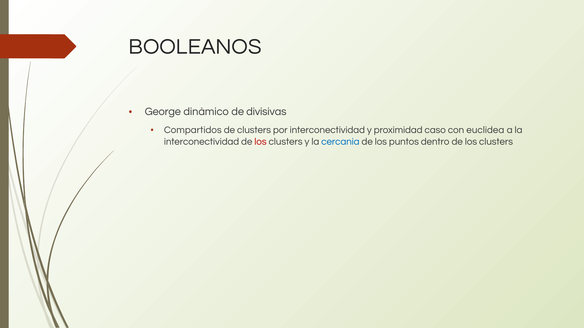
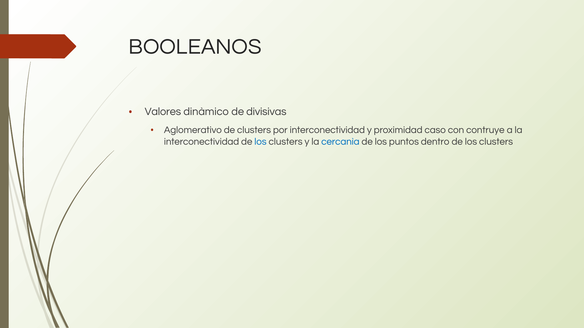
George: George -> Valores (163, 112)
Compartidos: Compartidos -> Aglomerativo (193, 130)
euclìdea: euclìdea -> contruye (485, 130)
los colour: red -> blue (260, 142)
